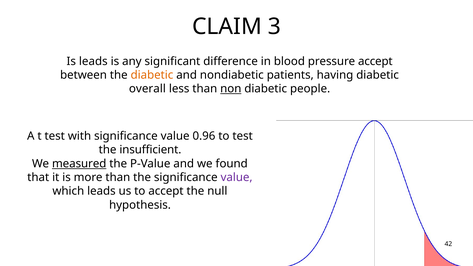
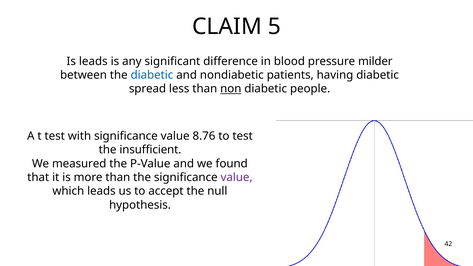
3: 3 -> 5 (274, 27)
pressure accept: accept -> milder (375, 61)
diabetic colour: orange -> blue (152, 75)
overall: overall -> spread (147, 89)
0.96: 0.96 -> 8.76 (204, 136)
measured underline: present -> none (79, 164)
